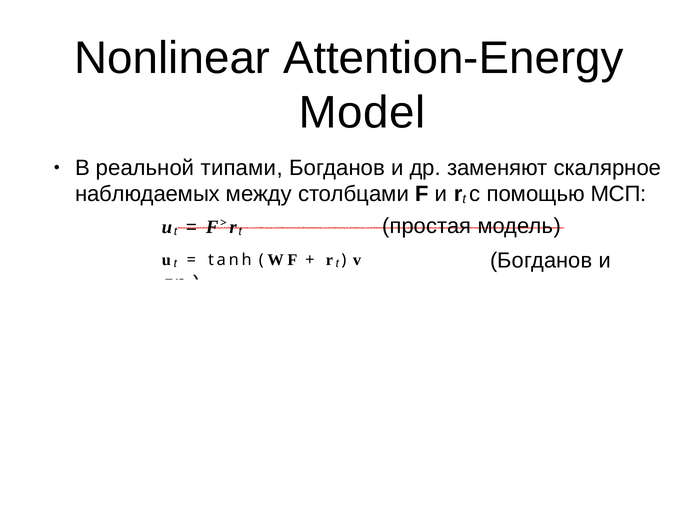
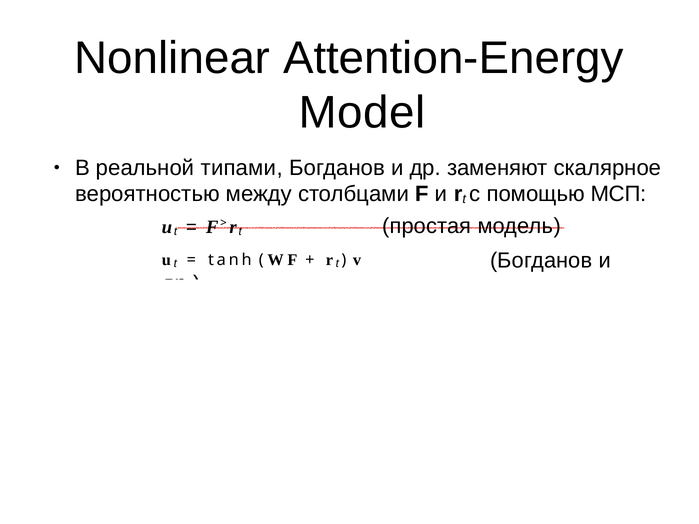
наблюдаемых: наблюдаемых -> вероятностью (147, 194)
